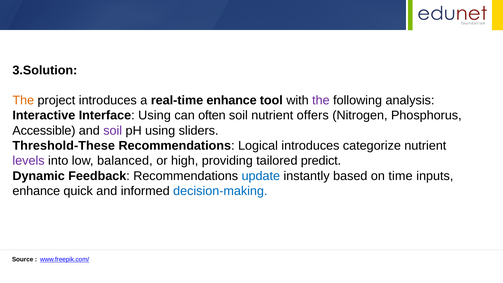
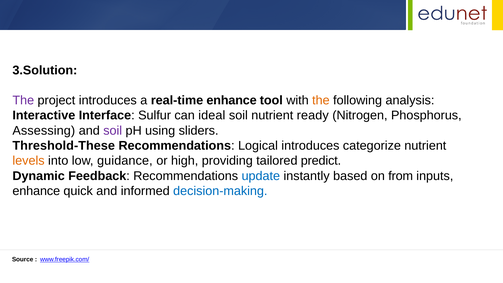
The colour: orange -> purple (23, 100)
the colour: purple -> orange (321, 100)
Interface Using: Using -> Sulfur (155, 115)
often: often -> ideal (212, 115)
offers: offers -> ready (313, 115)
Accessible: Accessible -> Assessing (44, 131)
levels colour: purple -> orange (29, 161)
balanced: balanced -> guidance (125, 161)
time: time -> from (401, 176)
